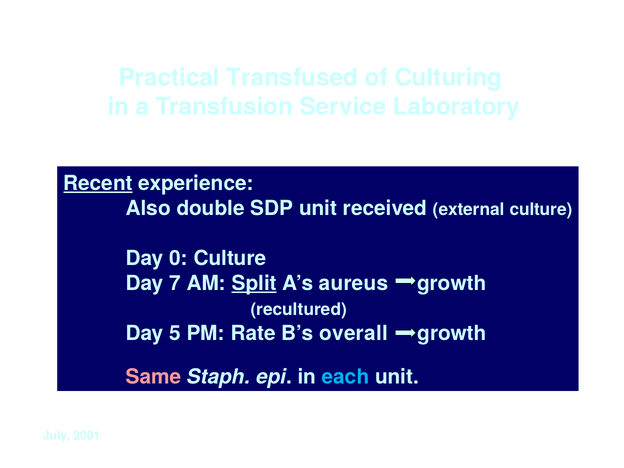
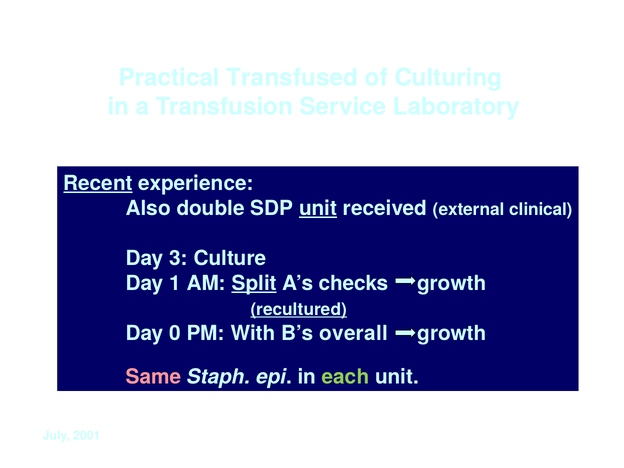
unit underline: none -> present (318, 208)
external culture: culture -> clinical (541, 209)
0: 0 -> 3 (179, 258)
7: 7 -> 1 (175, 283)
aureus: aureus -> checks (354, 283)
recultured underline: none -> present (299, 309)
5: 5 -> 0 (175, 333)
Rate: Rate -> With (253, 333)
each colour: light blue -> light green (346, 377)
